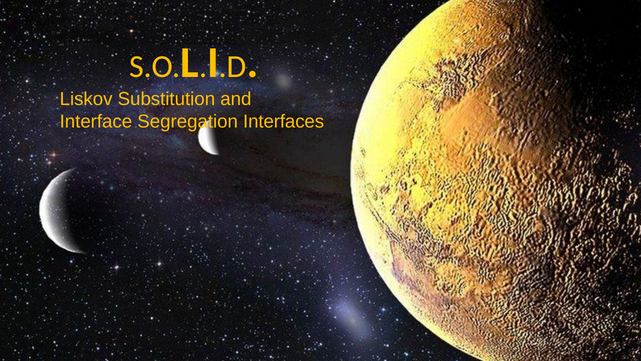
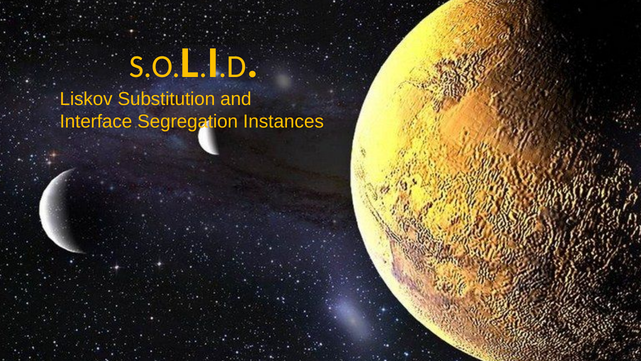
Interfaces: Interfaces -> Instances (284, 121)
